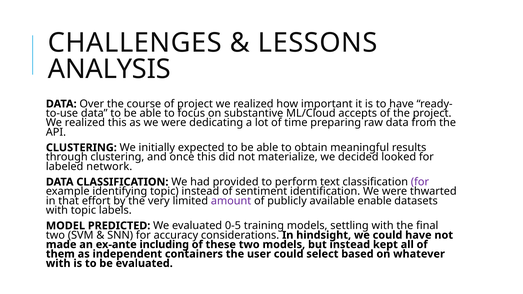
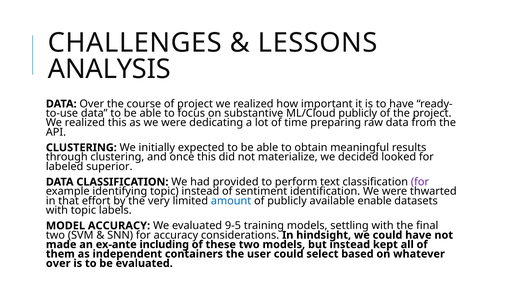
ML/Cloud accepts: accepts -> publicly (358, 113)
network: network -> superior (109, 167)
amount colour: purple -> blue (231, 201)
MODEL PREDICTED: PREDICTED -> ACCURACY (119, 226)
0-5: 0-5 -> 9-5 (233, 226)
with: with -> over (58, 264)
